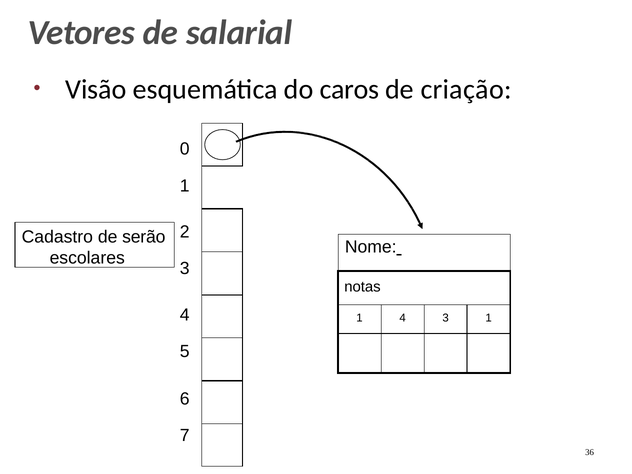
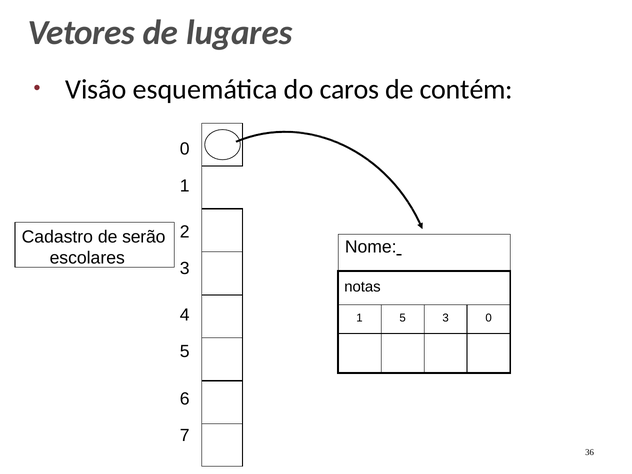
salarial: salarial -> lugares (239, 33)
criação: criação -> contém (466, 90)
1 4: 4 -> 5 (403, 318)
3 1: 1 -> 0 (489, 318)
